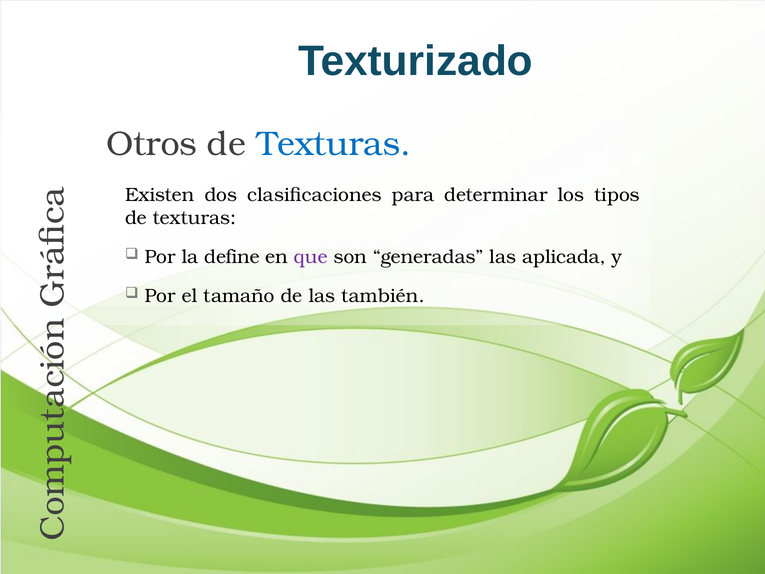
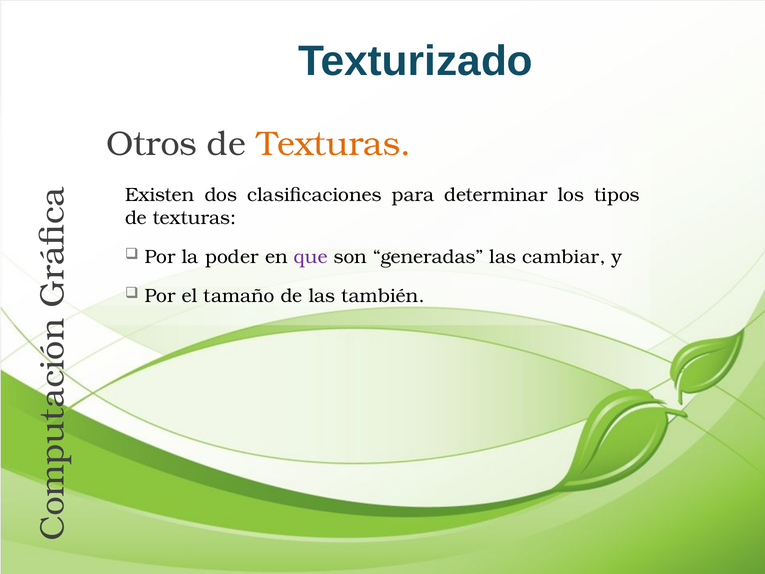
Texturas colour: blue -> orange (334, 144)
define: define -> poder (232, 257)
aplicada: aplicada -> cambiar (564, 257)
